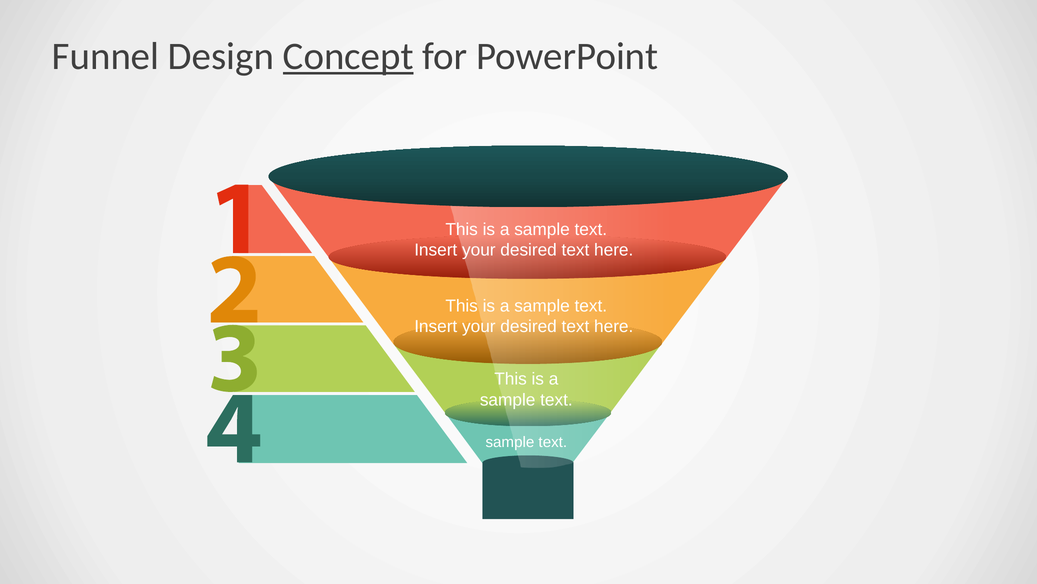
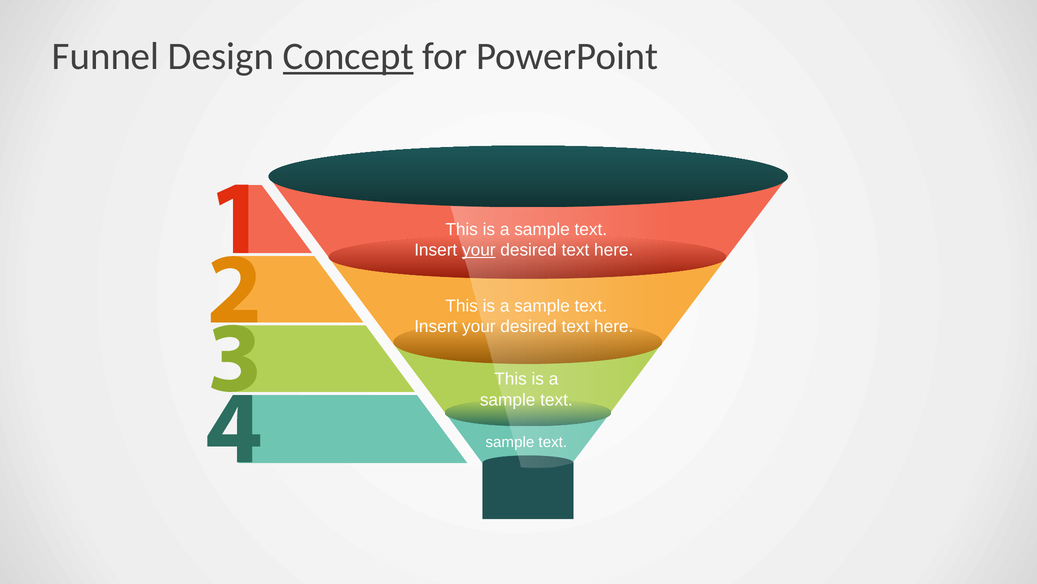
your underline: none -> present (479, 250)
